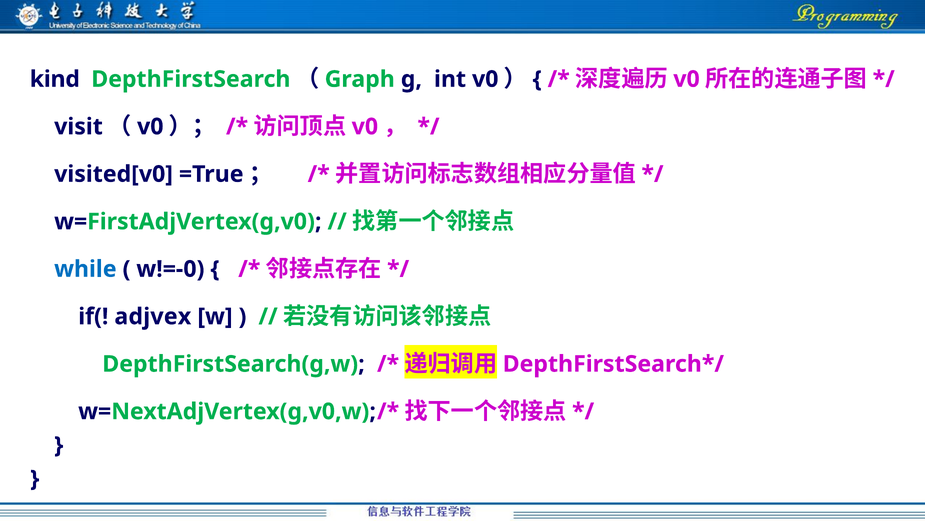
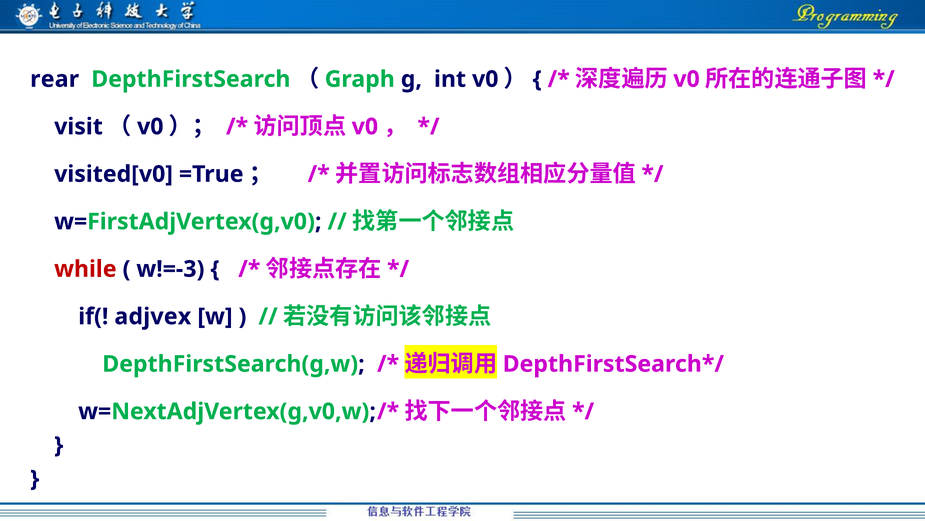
kind: kind -> rear (55, 79)
while colour: blue -> red (85, 269)
w!=-0: w!=-0 -> w!=-3 (170, 269)
